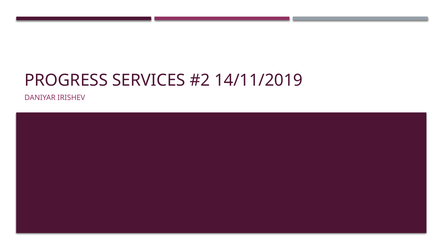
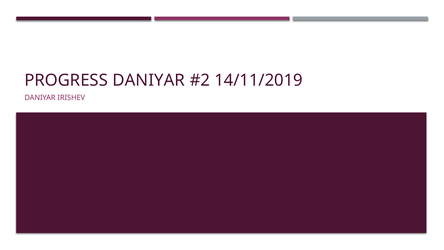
PROGRESS SERVICES: SERVICES -> DANIYAR (149, 80)
